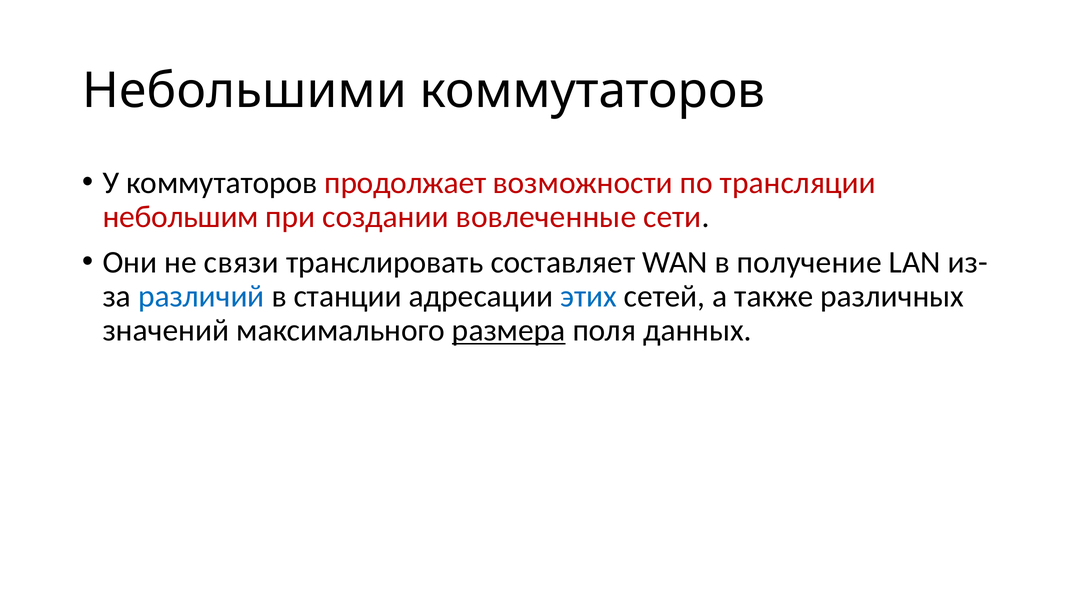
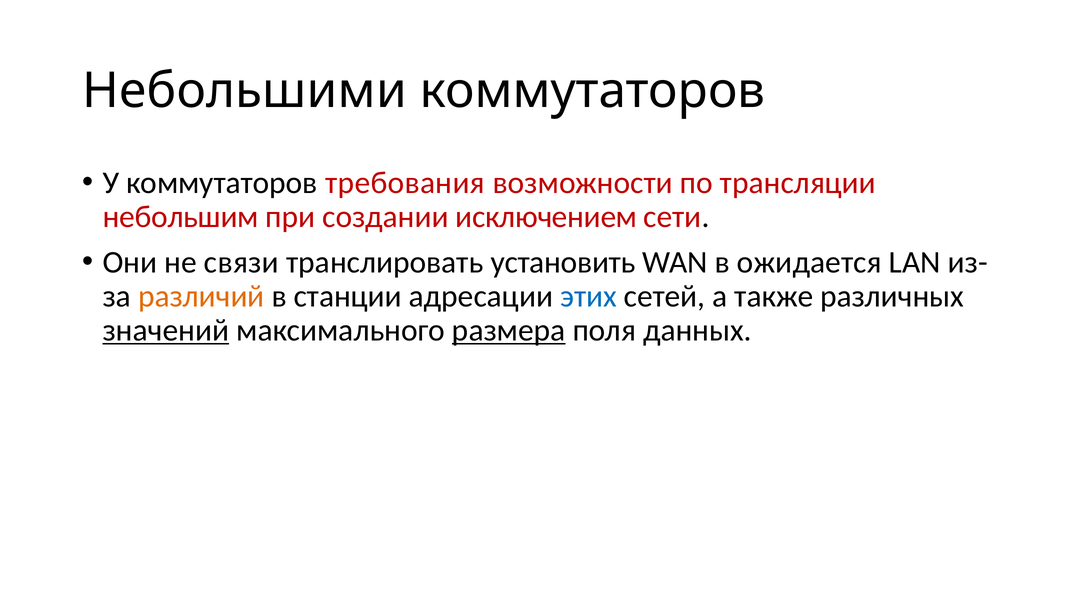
продолжает: продолжает -> требования (405, 183)
вовлеченные: вовлеченные -> исключением (546, 217)
составляет: составляет -> установить (563, 262)
получение: получение -> ожидается (809, 262)
различий colour: blue -> orange (201, 296)
значений underline: none -> present (166, 330)
